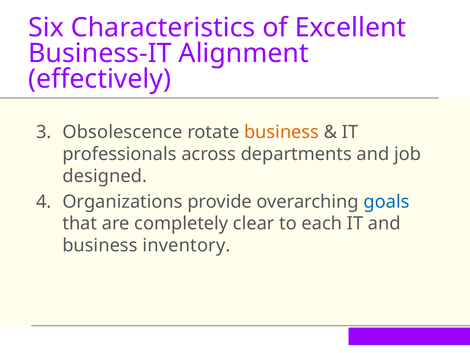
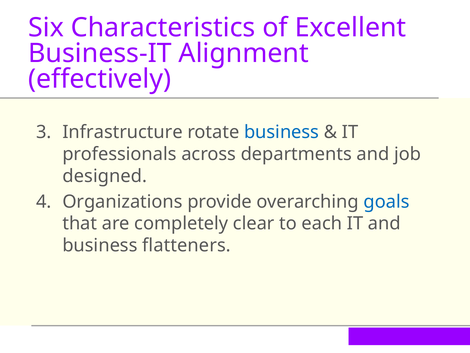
Obsolescence: Obsolescence -> Infrastructure (123, 132)
business colour: orange -> blue (282, 132)
inventory: inventory -> flatteners (186, 245)
